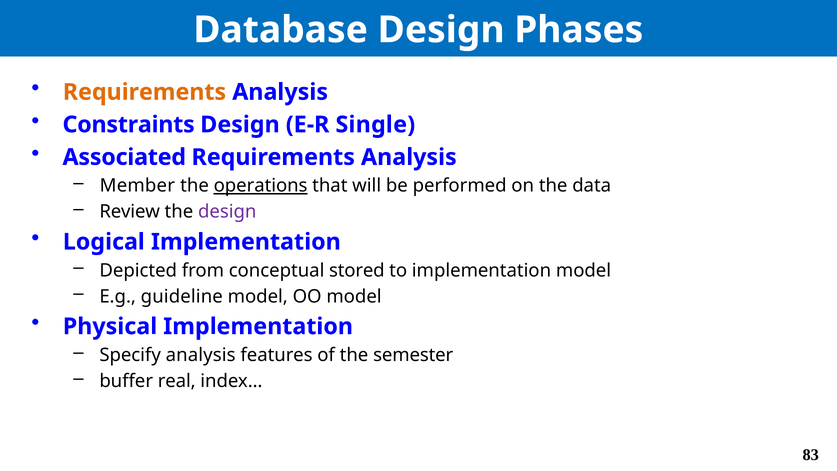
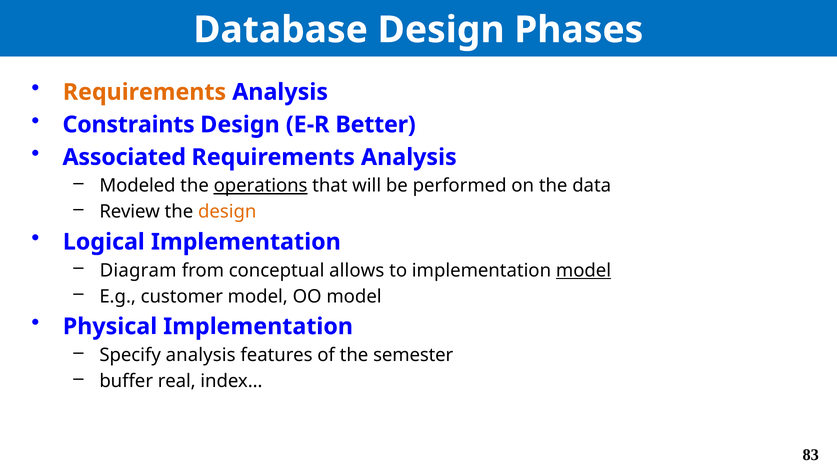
Single: Single -> Better (376, 125)
Member: Member -> Modeled (137, 186)
design colour: purple -> orange (227, 212)
Depicted: Depicted -> Diagram (138, 270)
stored: stored -> allows (357, 270)
model underline: none -> present (584, 270)
guideline: guideline -> customer (182, 296)
